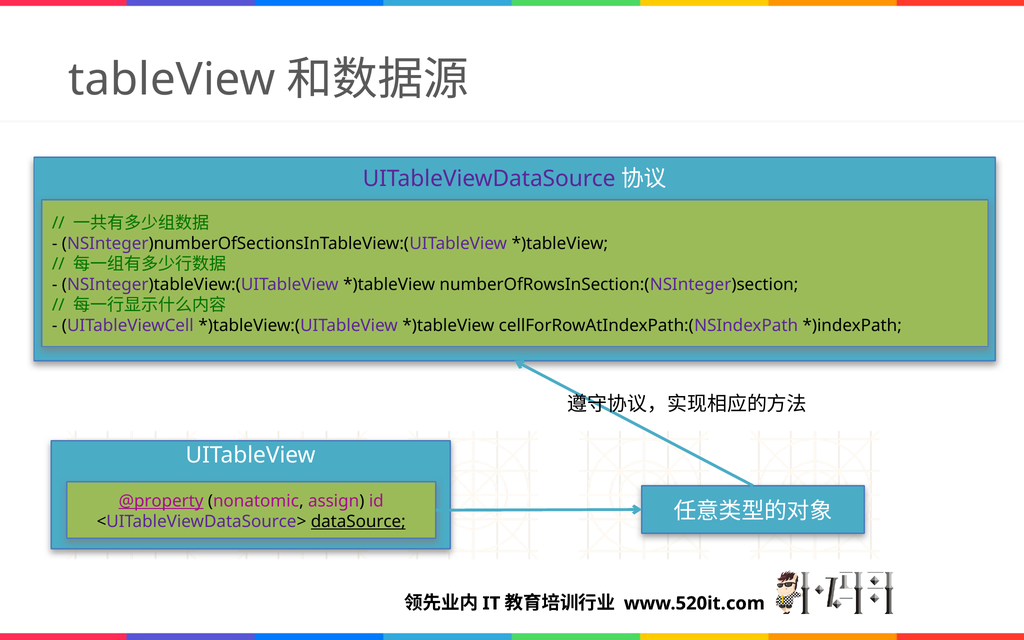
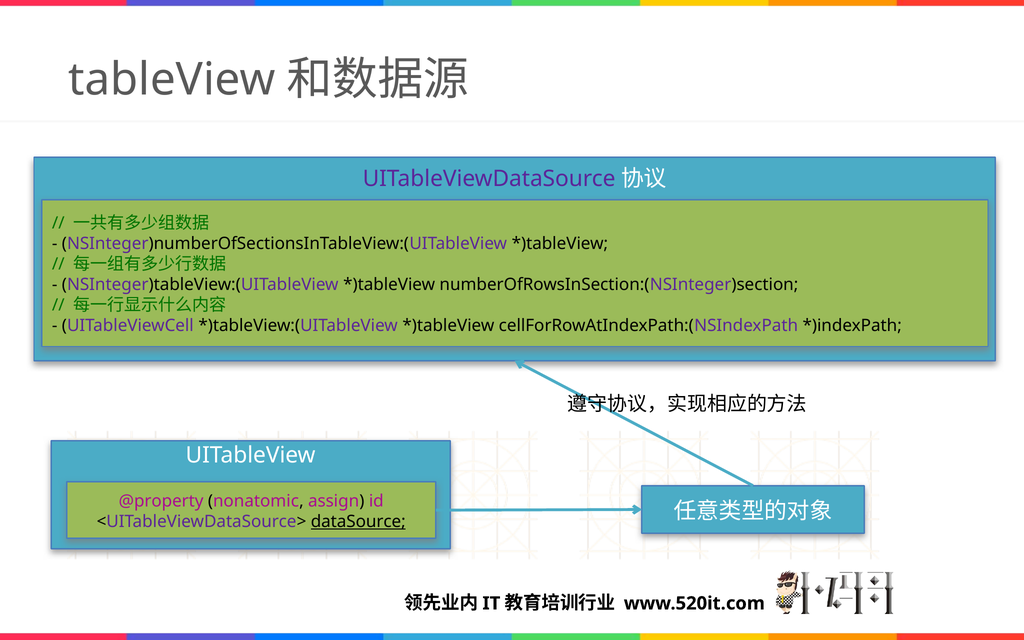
@property underline: present -> none (161, 501)
